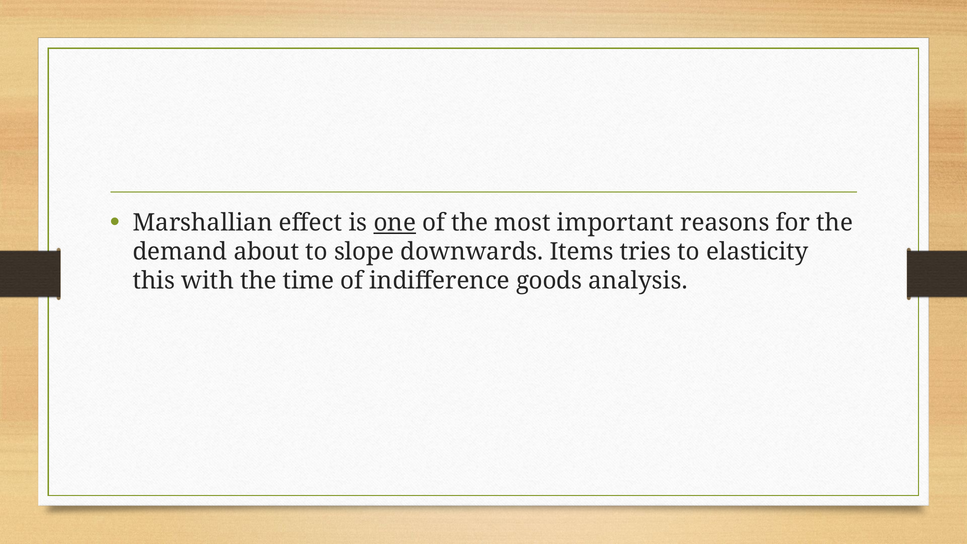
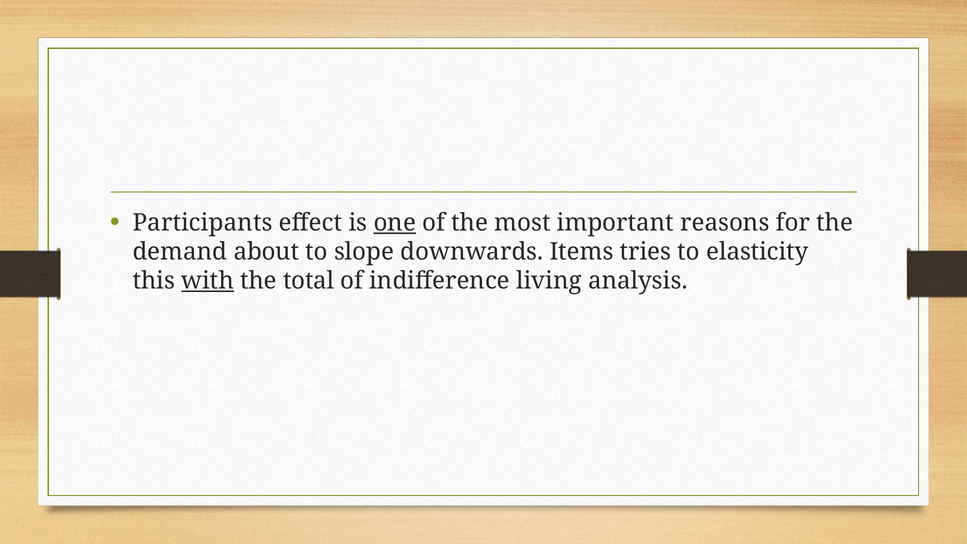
Marshallian: Marshallian -> Participants (203, 223)
with underline: none -> present (208, 281)
time: time -> total (309, 281)
goods: goods -> living (549, 281)
